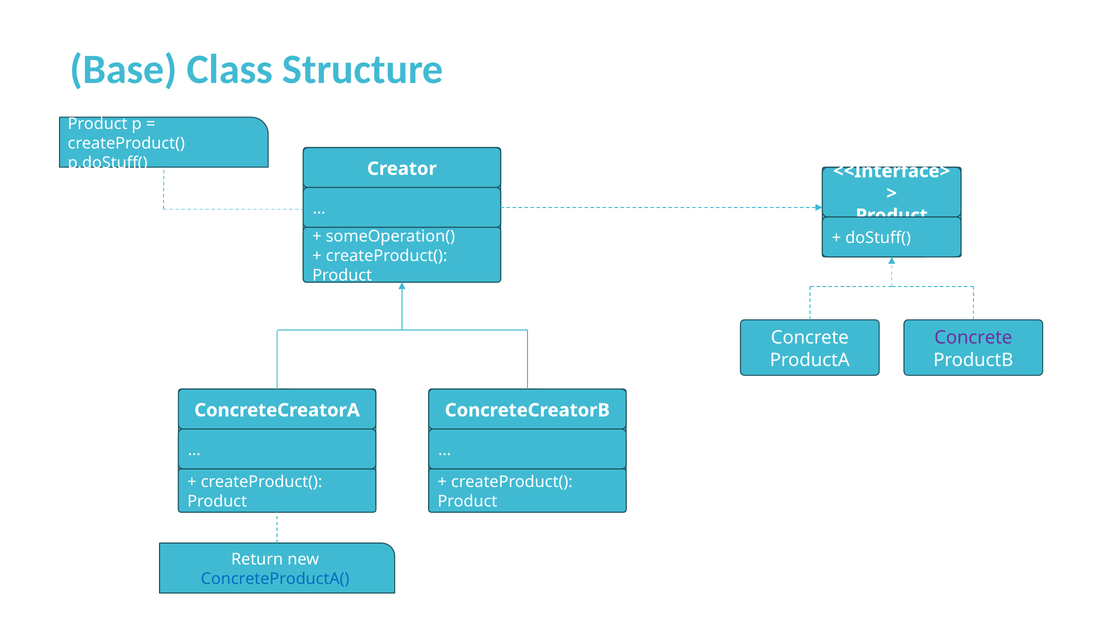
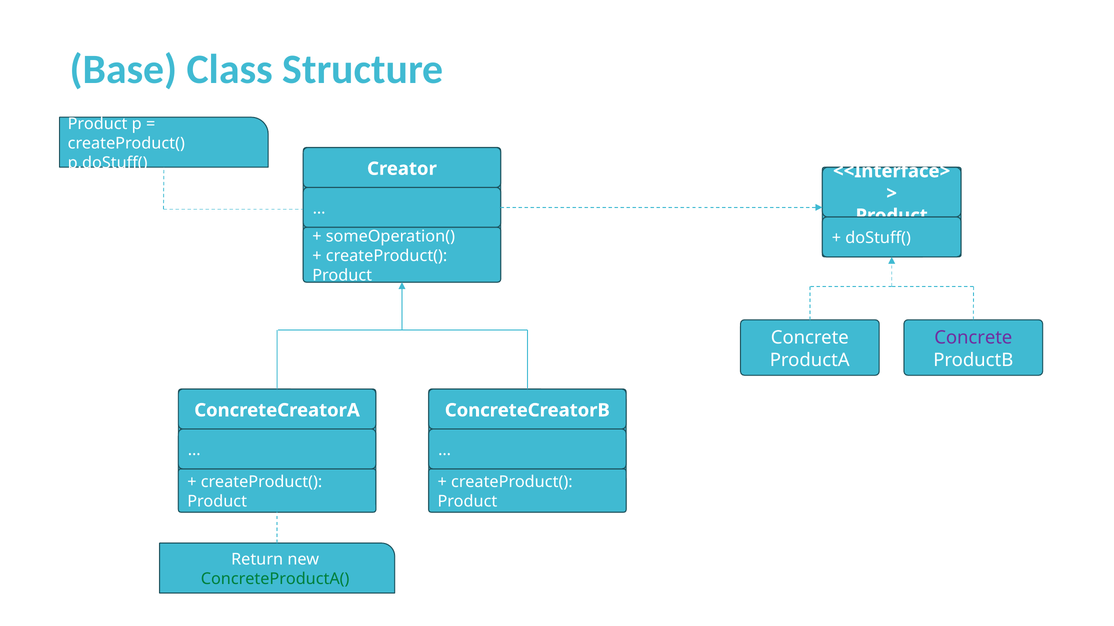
ConcreteProductA( colour: blue -> green (275, 580)
